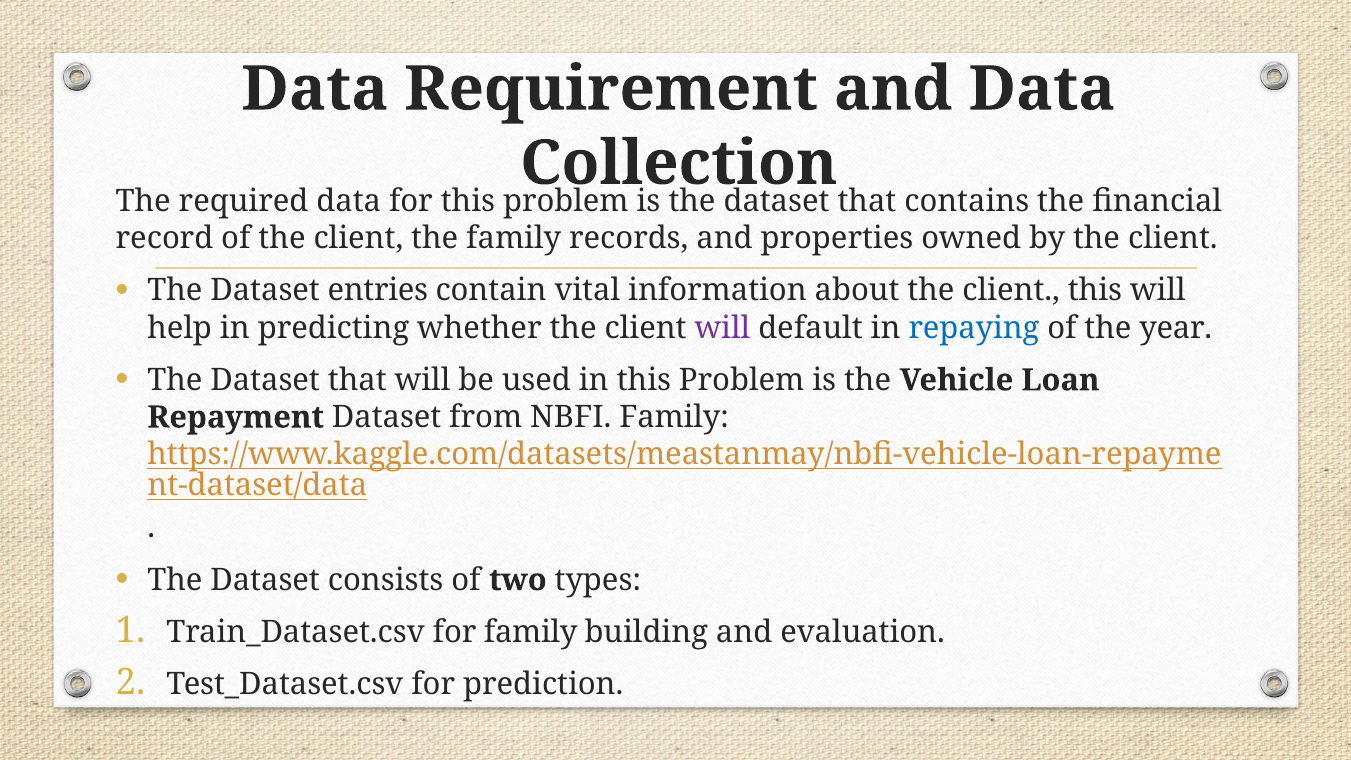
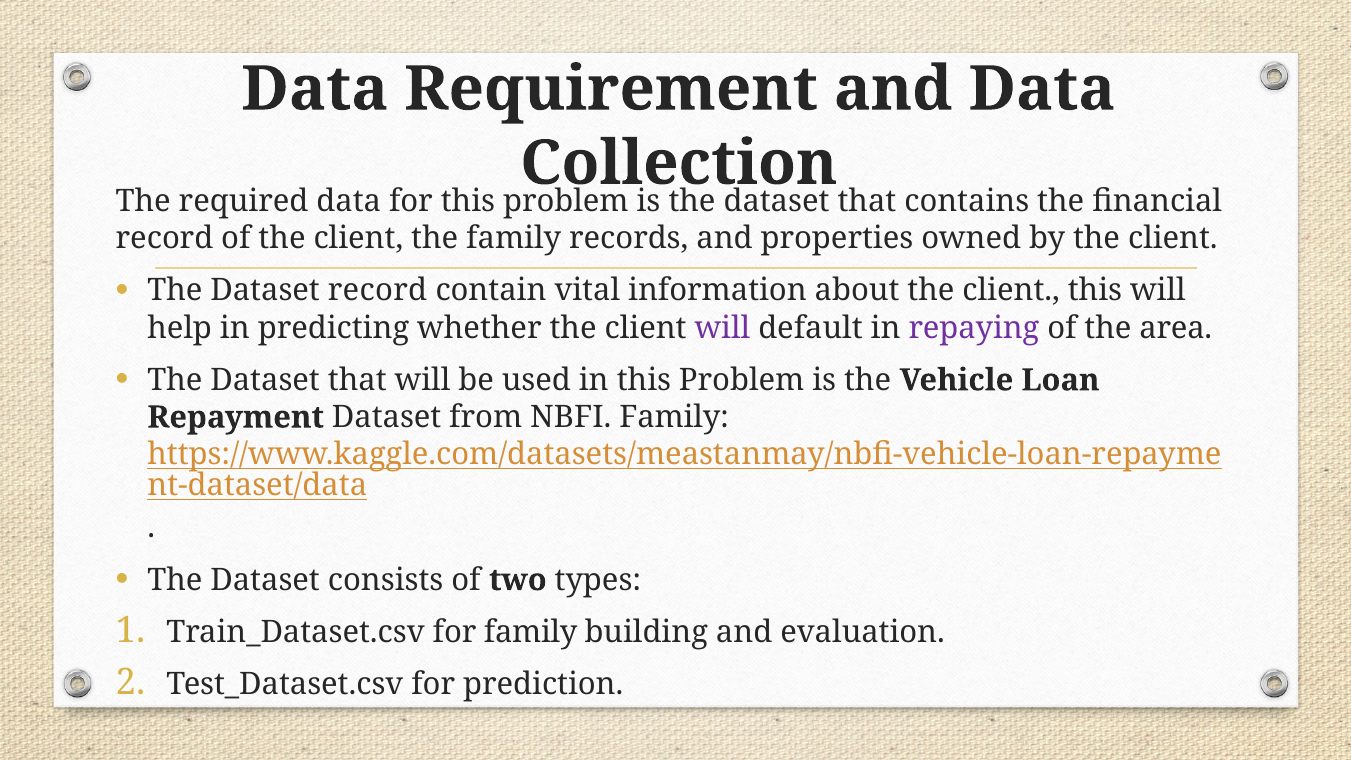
Dataset entries: entries -> record (378, 291)
repaying colour: blue -> purple (974, 328)
year: year -> area (1176, 328)
